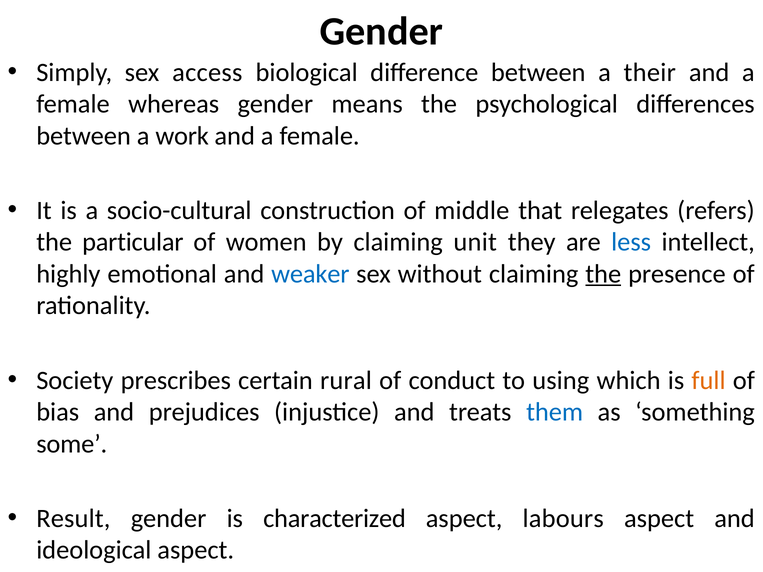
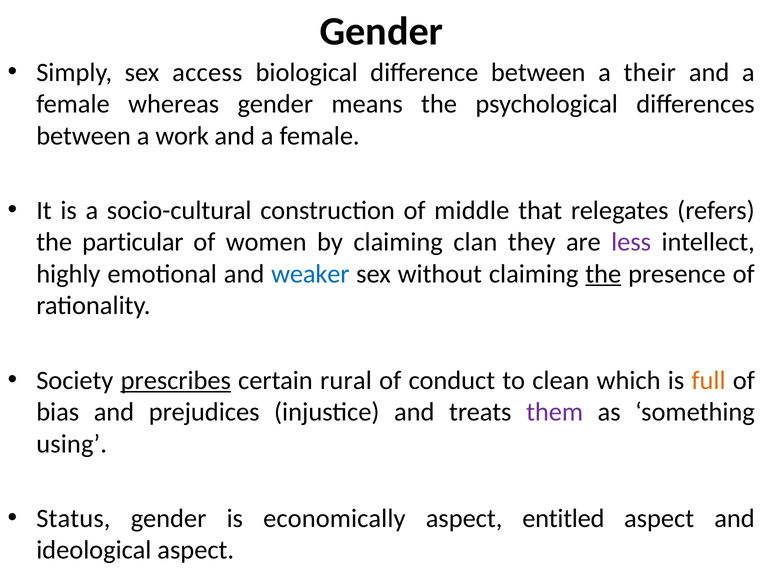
unit: unit -> clan (475, 242)
less colour: blue -> purple (631, 242)
prescribes underline: none -> present (176, 380)
using: using -> clean (561, 380)
them colour: blue -> purple (555, 412)
some: some -> using (72, 444)
Result: Result -> Status (73, 519)
characterized: characterized -> economically (334, 519)
labours: labours -> entitled (563, 519)
